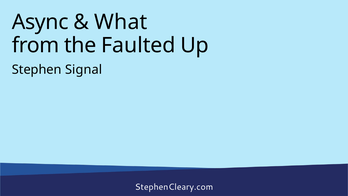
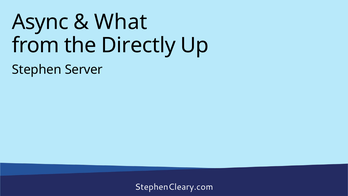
Faulted: Faulted -> Directly (138, 45)
Signal: Signal -> Server (84, 70)
